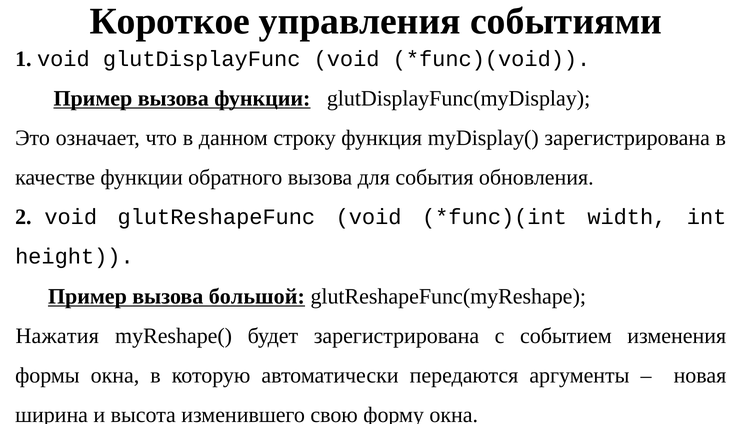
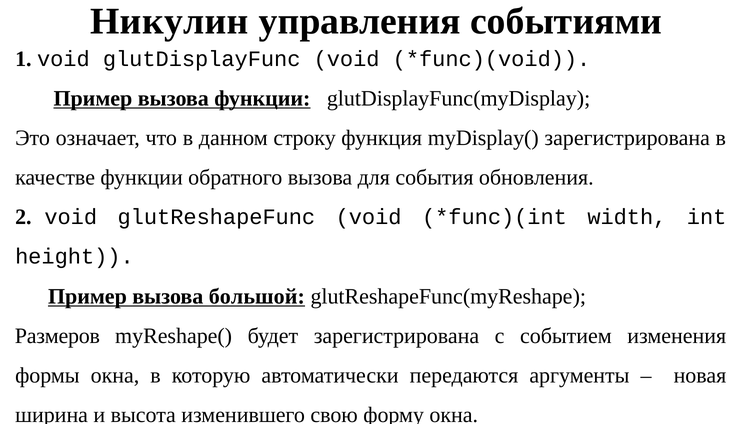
Короткое: Короткое -> Никулин (170, 22)
Нажатия: Нажатия -> Размеров (57, 336)
